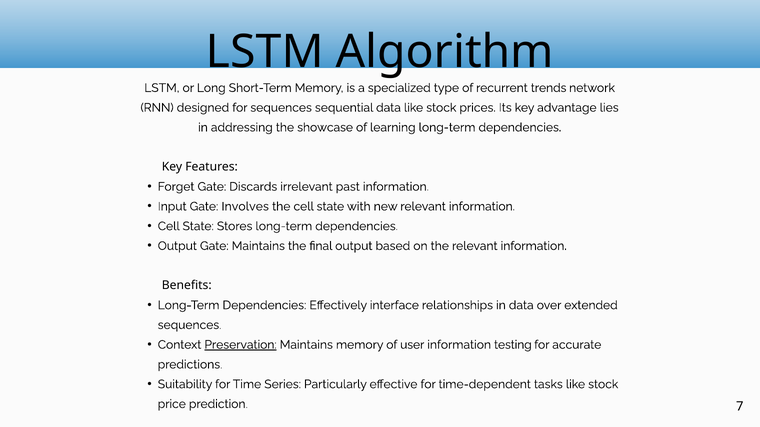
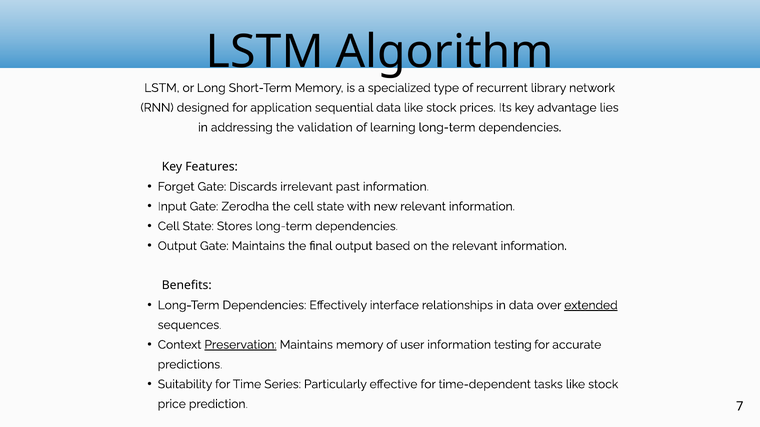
trends: trends -> library (549, 88)
for sequences: sequences -> application (281, 108)
showcase: showcase -> validation (325, 128)
Involves: Involves -> Zerodha (245, 207)
extended underline: none -> present (591, 306)
